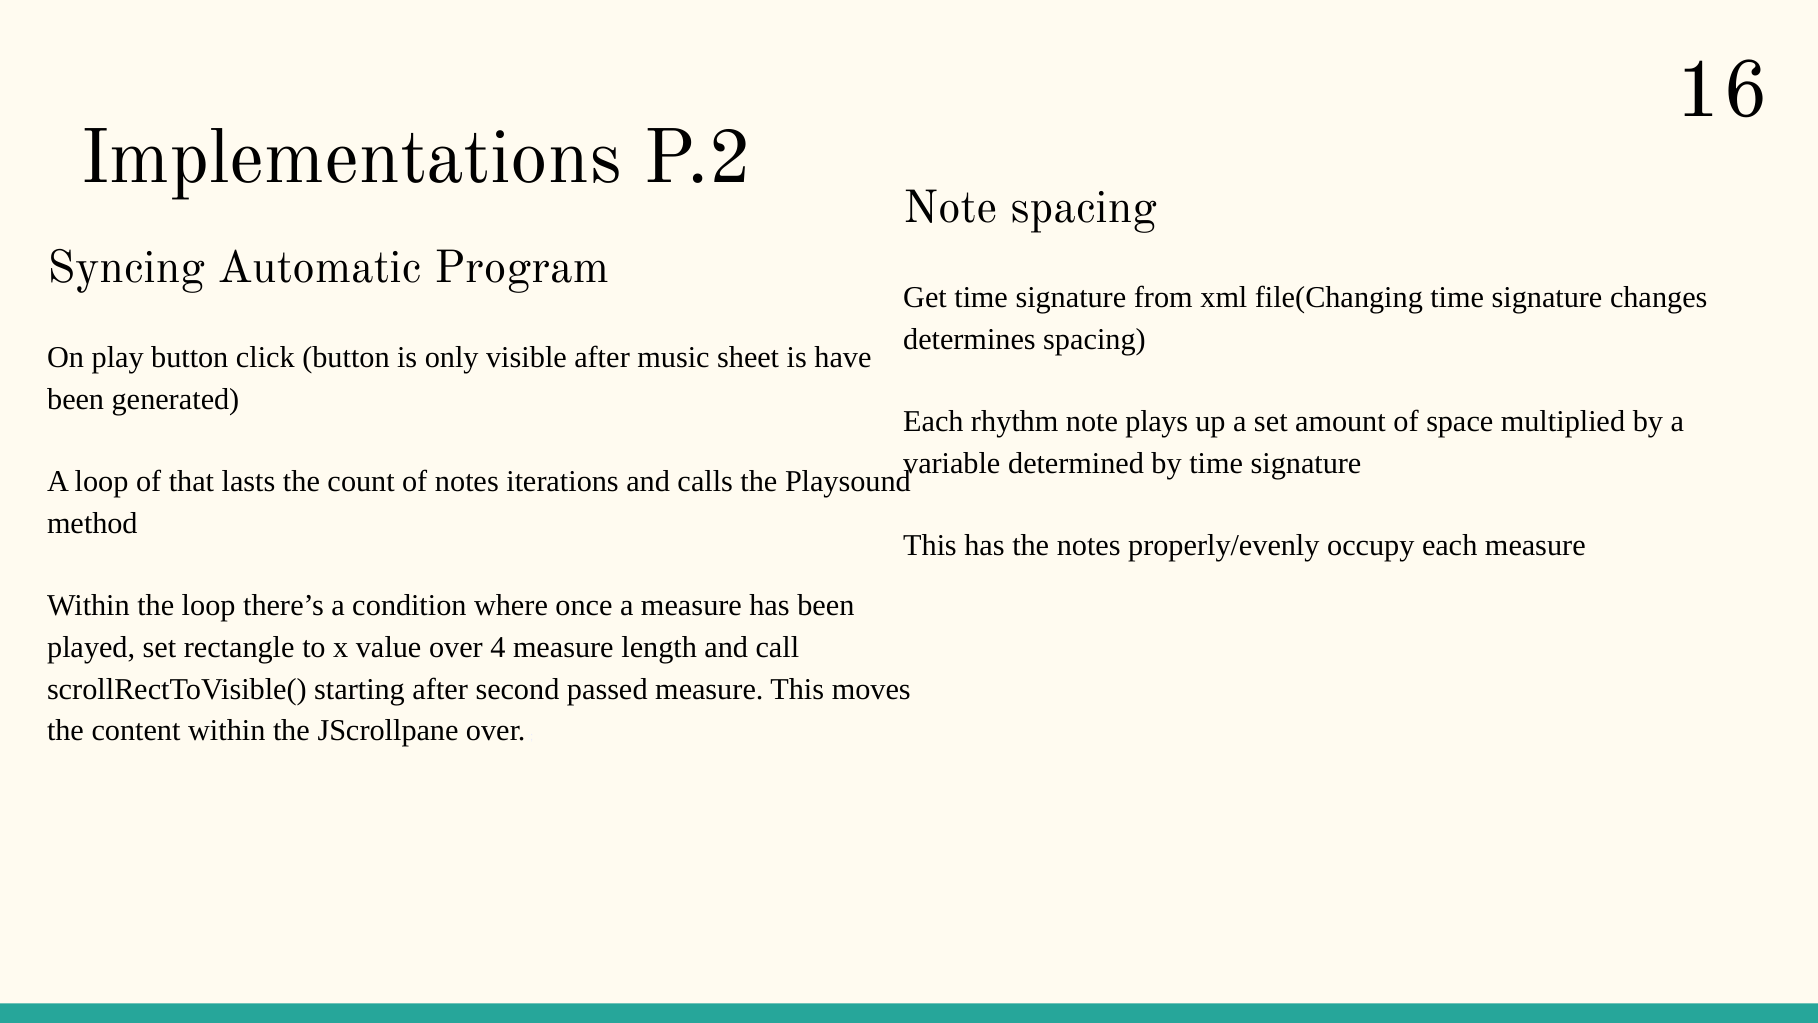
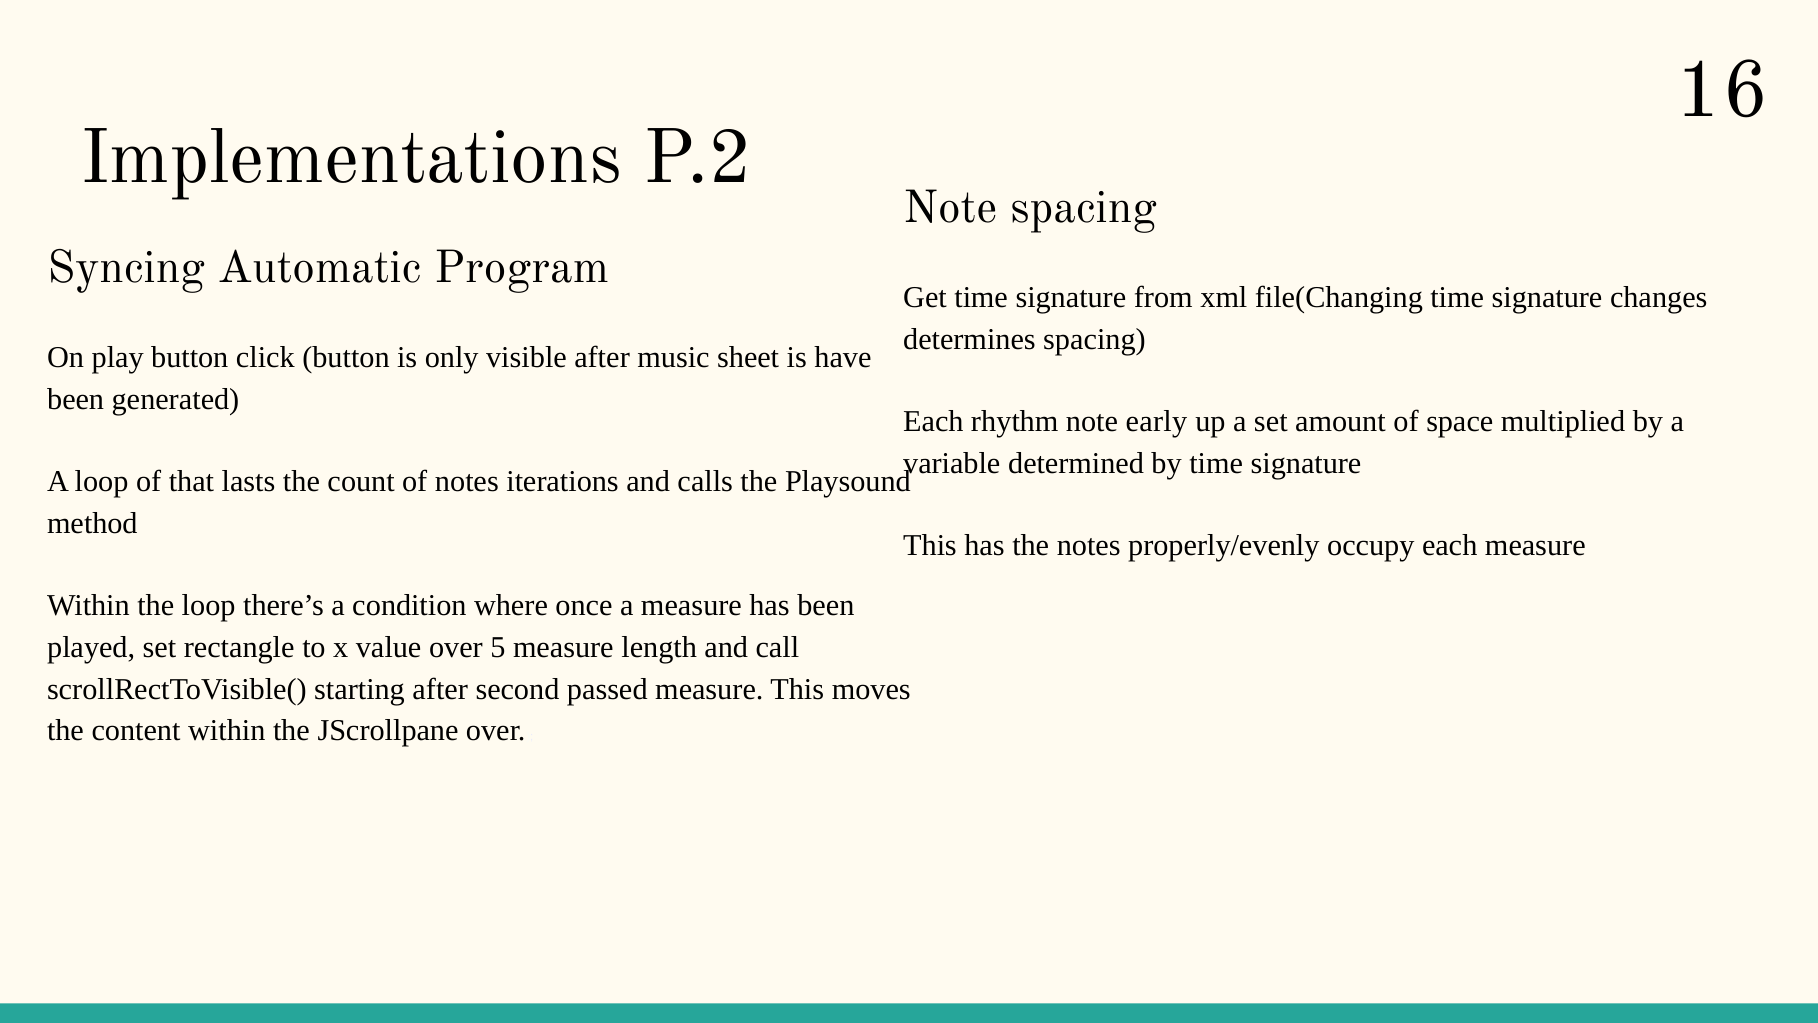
plays: plays -> early (1156, 421)
4: 4 -> 5 (498, 647)
